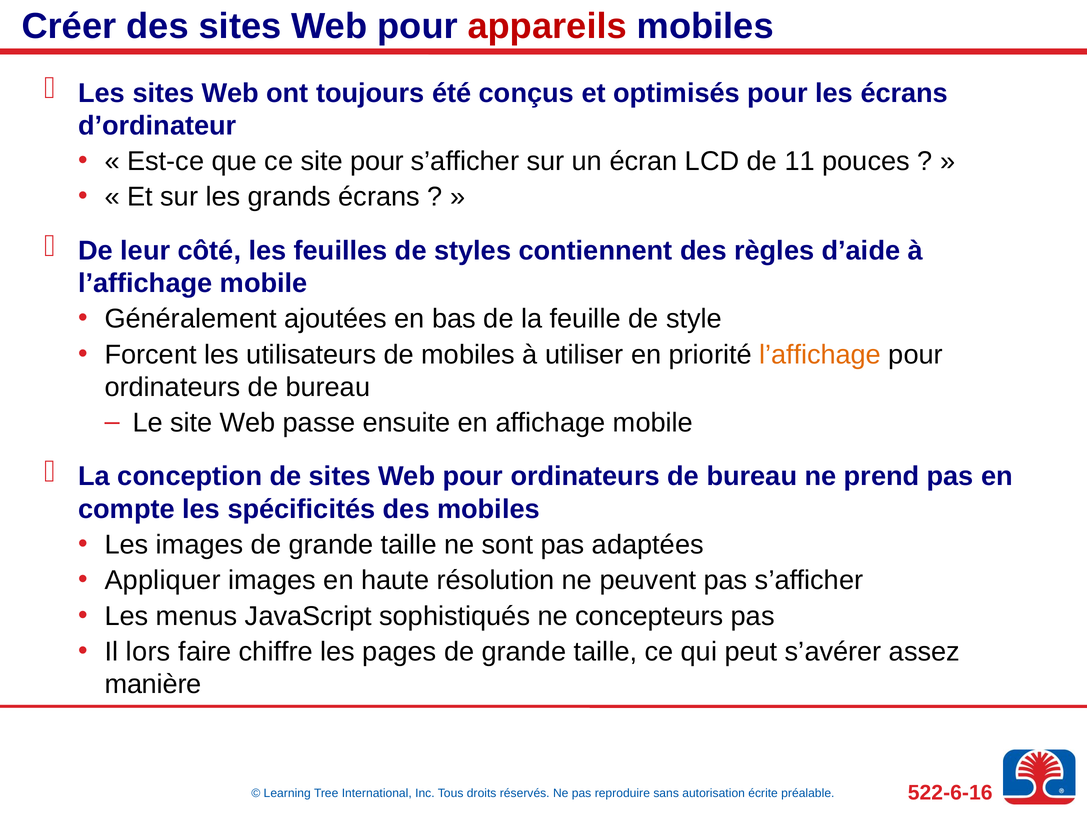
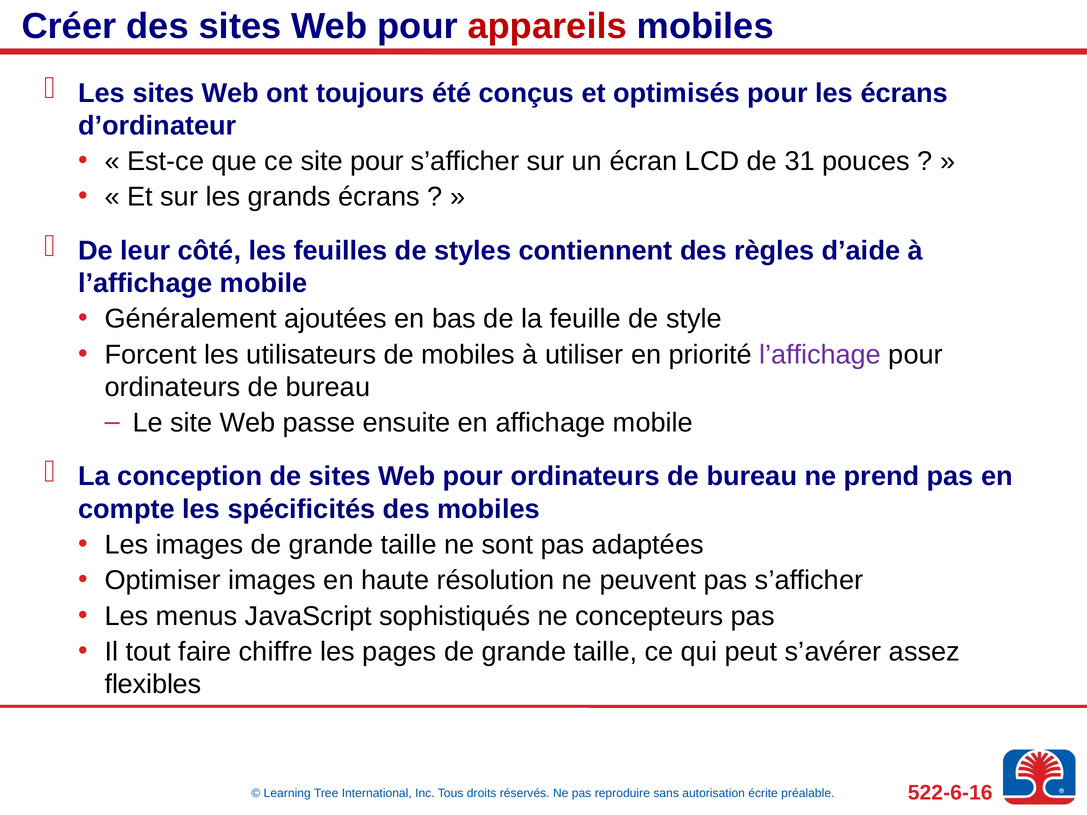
11: 11 -> 31 (800, 161)
l’affichage colour: orange -> purple (820, 355)
Appliquer: Appliquer -> Optimiser (163, 581)
lors: lors -> tout (148, 652)
manière: manière -> flexibles (153, 684)
